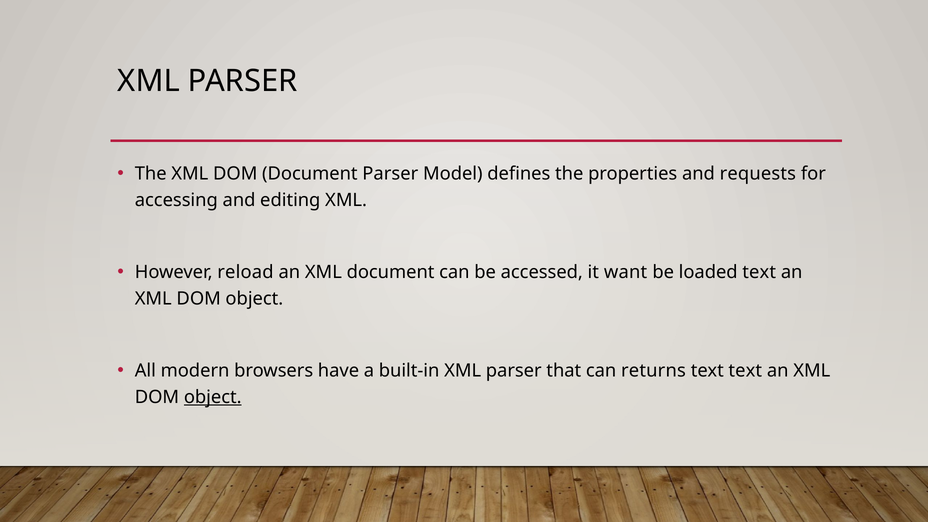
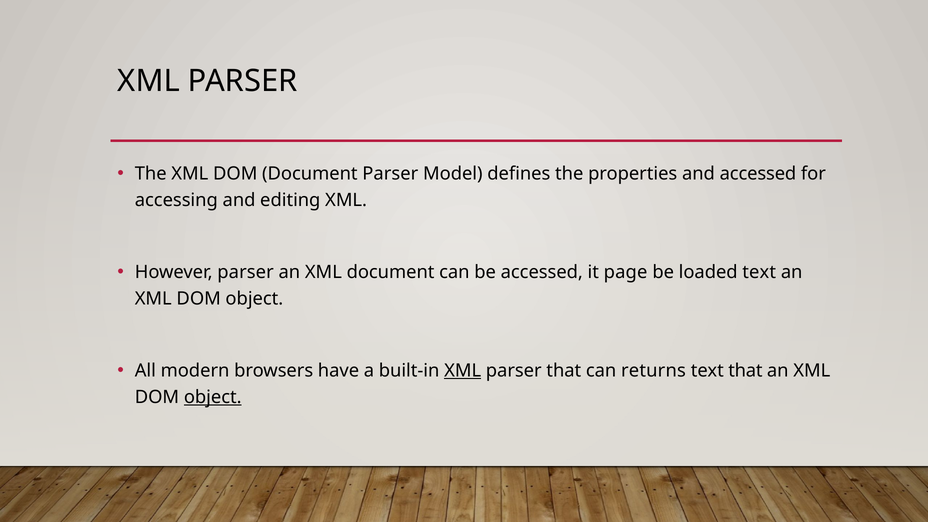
and requests: requests -> accessed (758, 174)
However reload: reload -> parser (246, 272)
want: want -> page (626, 272)
XML underline: none -> present (463, 371)
text text: text -> that (745, 371)
